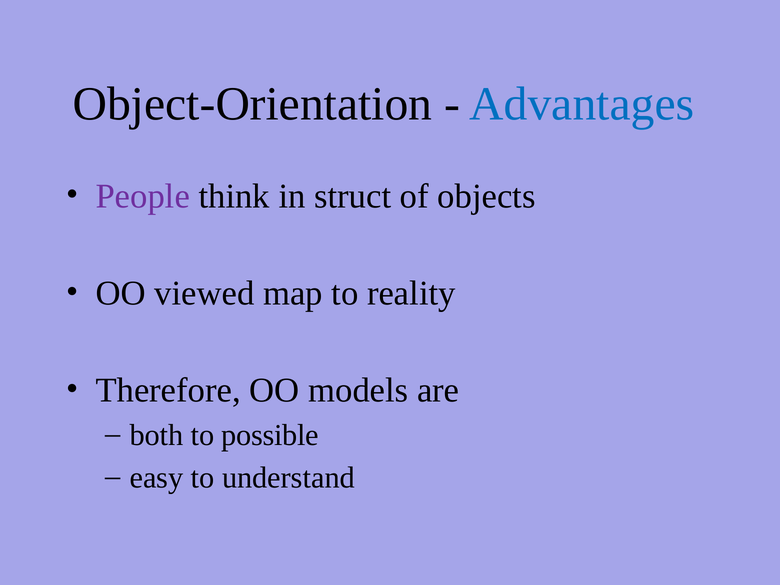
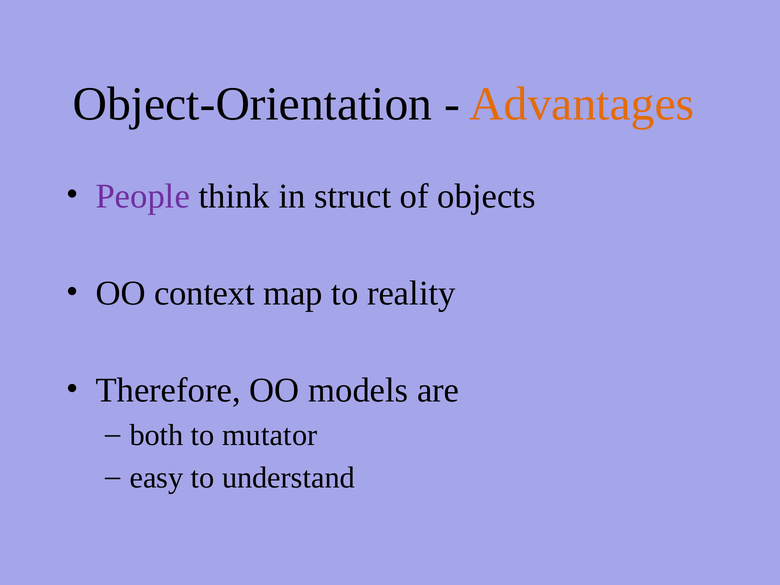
Advantages colour: blue -> orange (582, 104)
viewed: viewed -> context (204, 293)
possible: possible -> mutator (270, 435)
